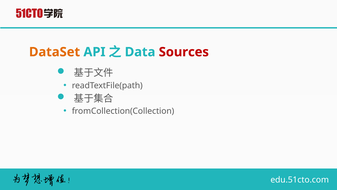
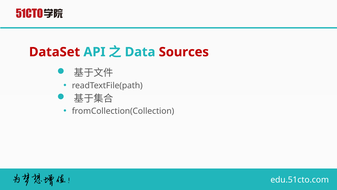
DataSet colour: orange -> red (55, 52)
